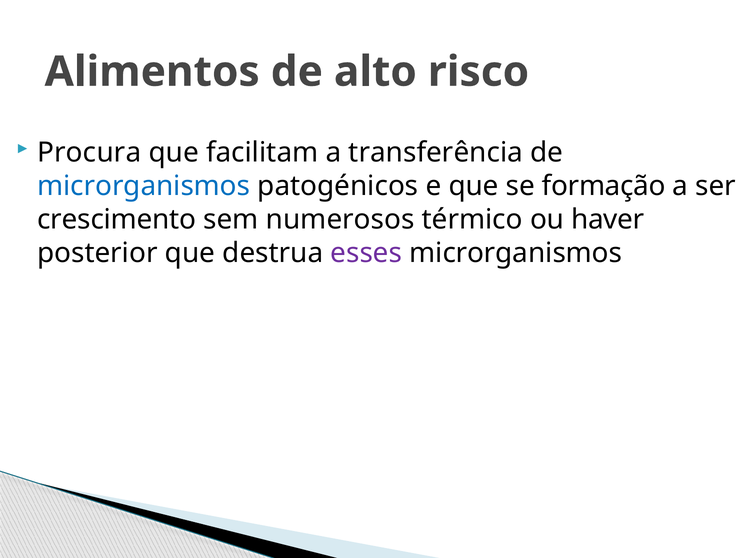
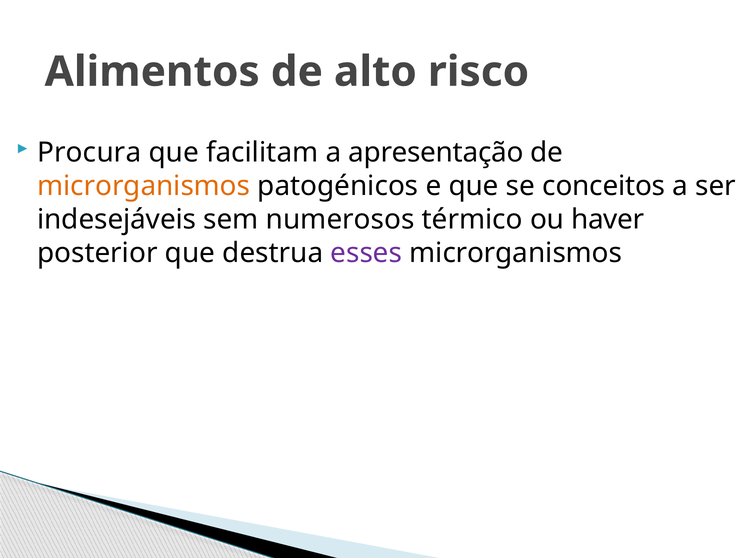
transferência: transferência -> apresentação (436, 153)
microrganismos colour: blue -> orange (144, 186)
formação: formação -> conceitos (604, 186)
crescimento: crescimento -> indesejáveis (117, 220)
